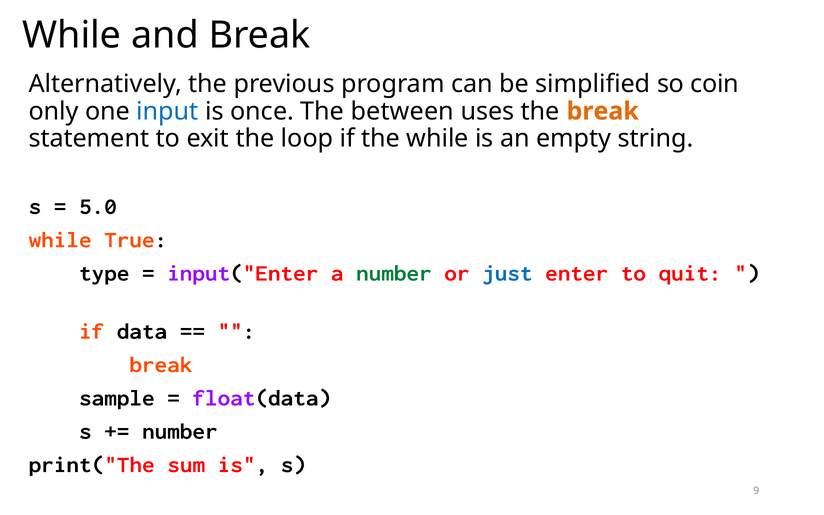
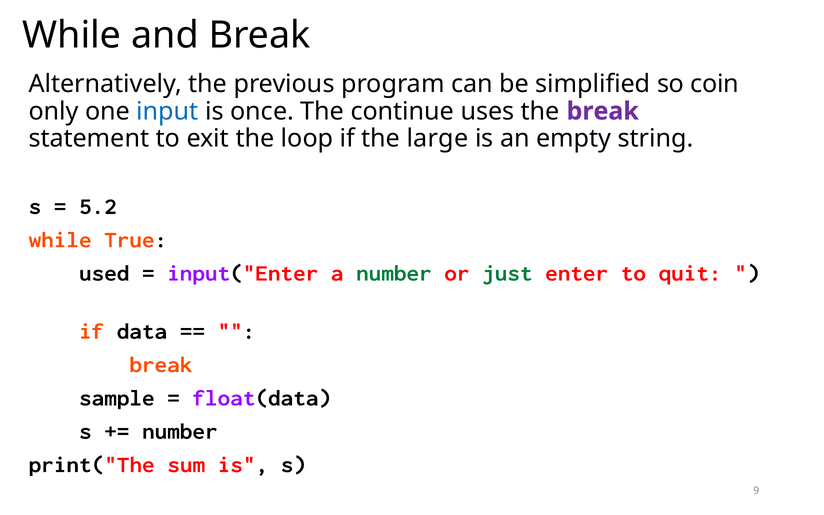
between: between -> continue (402, 111)
break colour: orange -> purple (603, 111)
the while: while -> large (437, 138)
5.0: 5.0 -> 5.2 (98, 206)
type: type -> used (104, 273)
just colour: blue -> green (507, 273)
